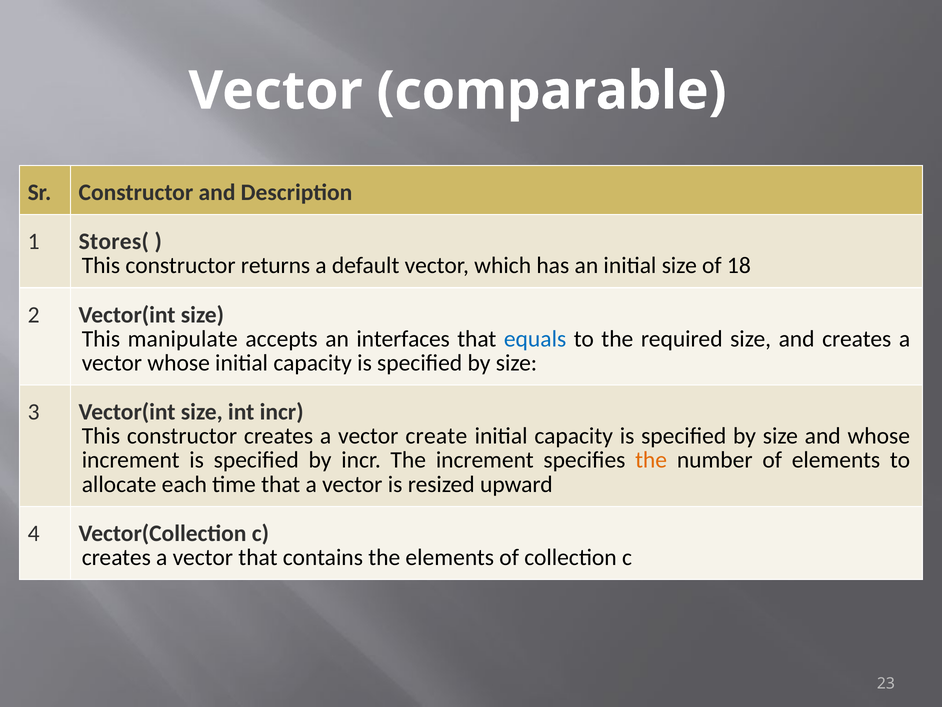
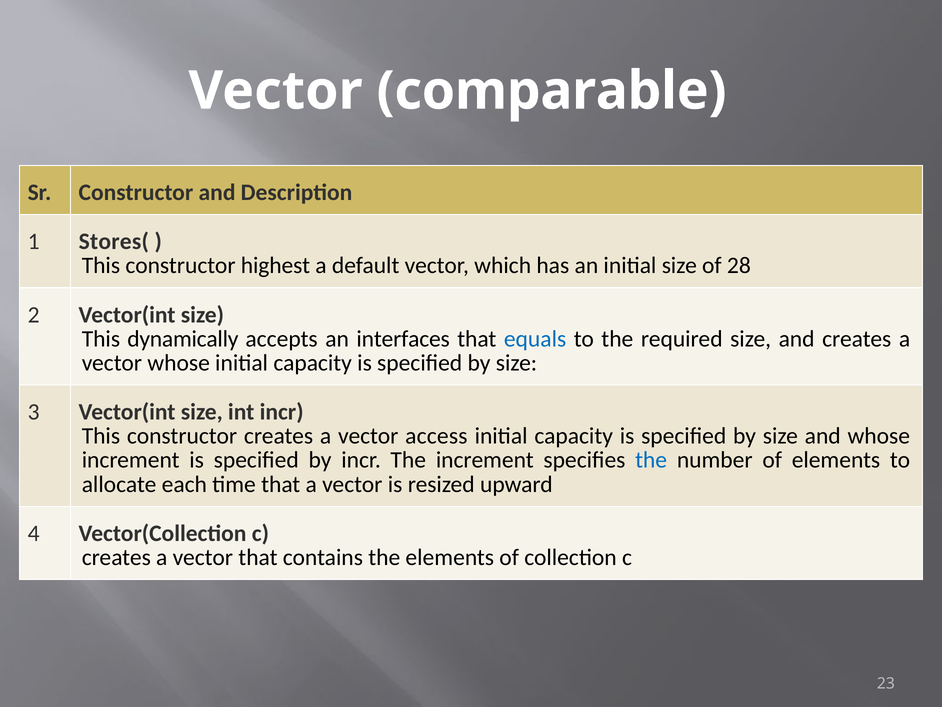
returns: returns -> highest (275, 265)
18: 18 -> 28 (739, 265)
manipulate: manipulate -> dynamically (183, 339)
create: create -> access (436, 436)
the colour: orange -> blue (651, 460)
